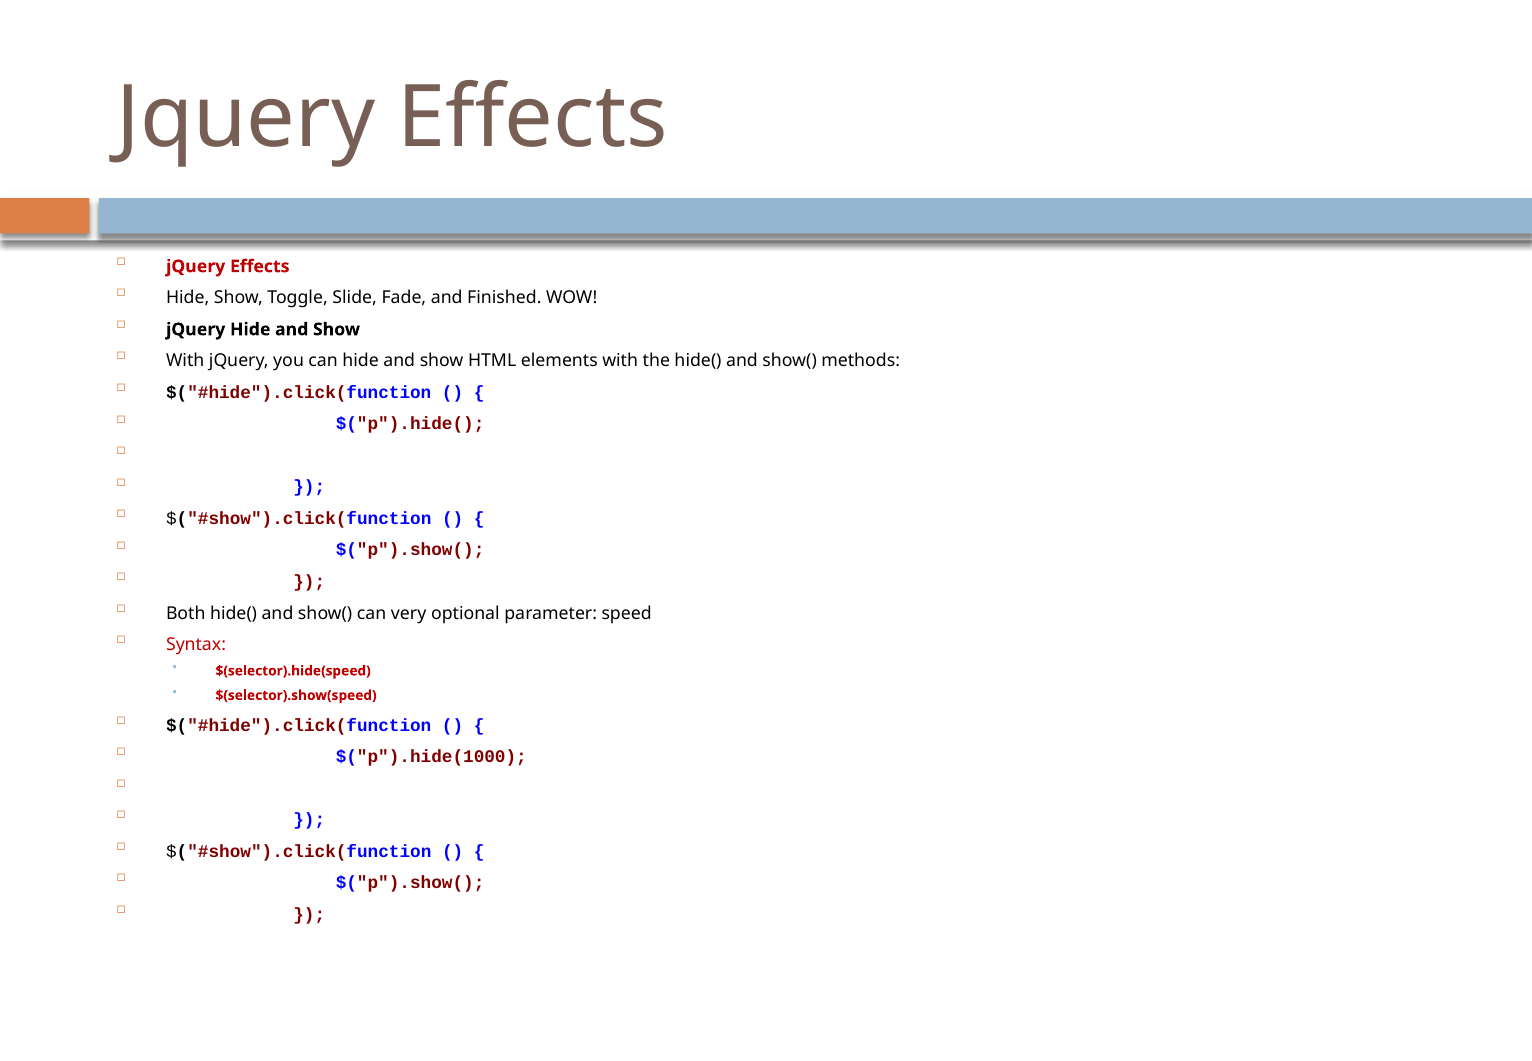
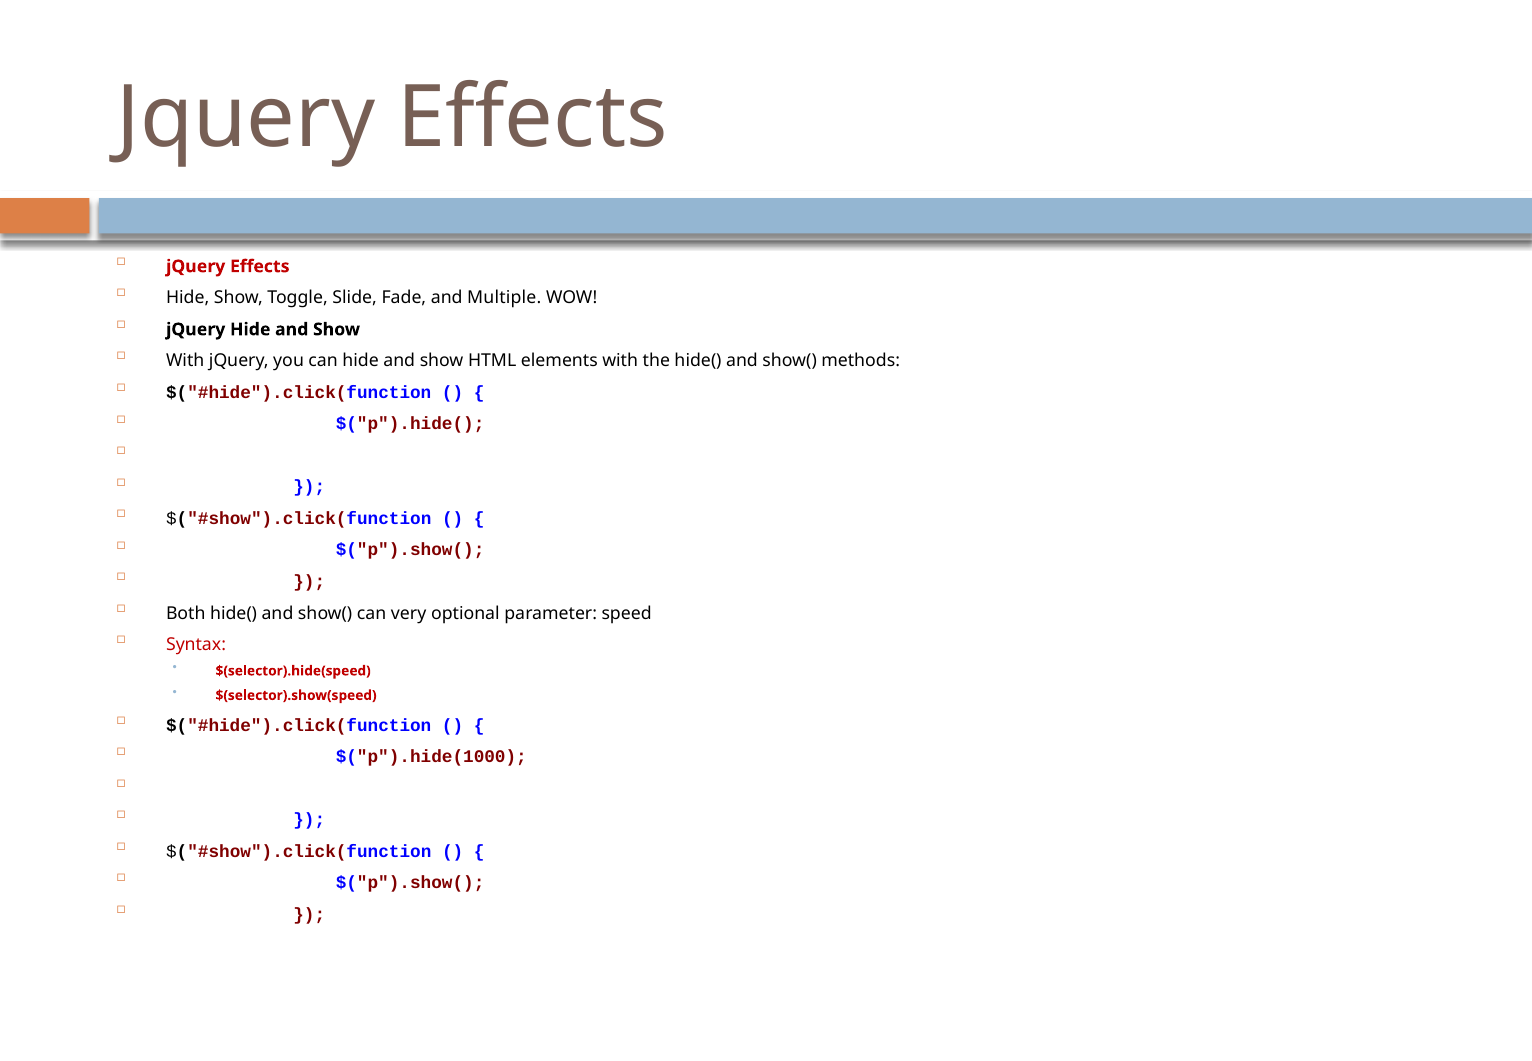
Finished: Finished -> Multiple (504, 298)
